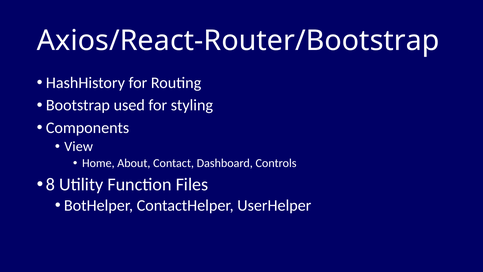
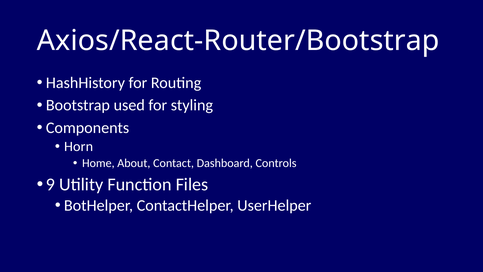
View: View -> Horn (79, 146)
8: 8 -> 9 (50, 184)
